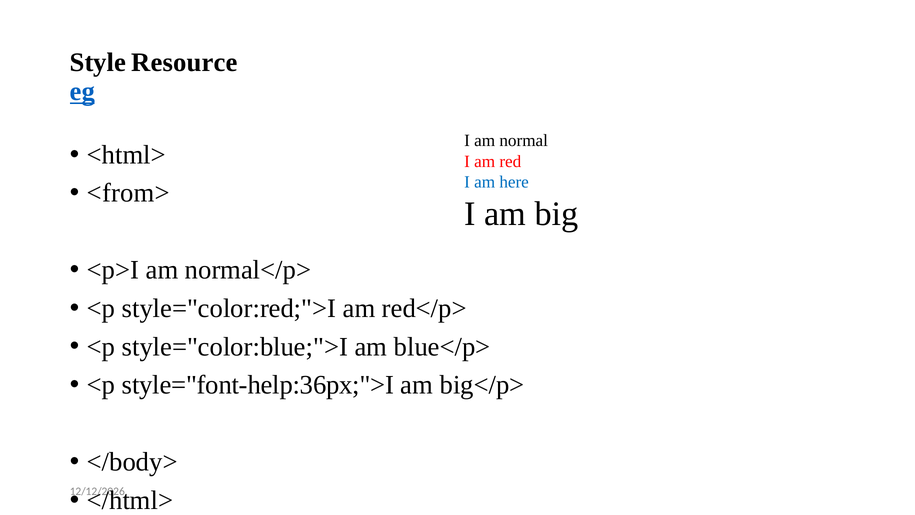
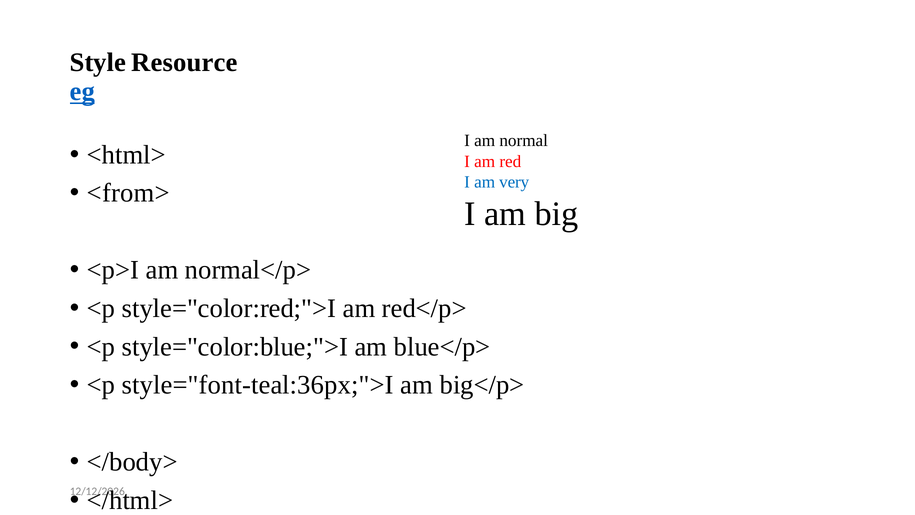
here: here -> very (514, 182)
style="font-help:36px;">I: style="font-help:36px;">I -> style="font-teal:36px;">I (258, 385)
